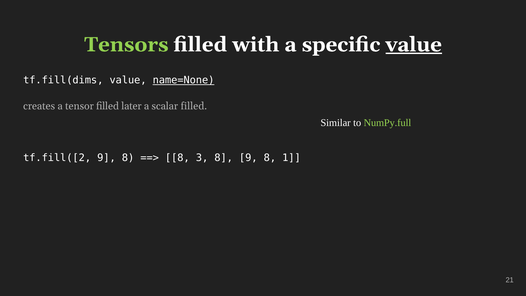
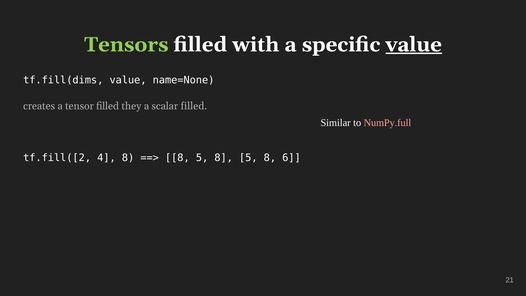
name=None underline: present -> none (184, 80)
later: later -> they (131, 106)
NumPy.full colour: light green -> pink (387, 123)
tf.fill([2 9: 9 -> 4 (106, 158)
3: 3 -> 5 (202, 158)
9: 9 -> 5 (248, 158)
1: 1 -> 6 (291, 158)
